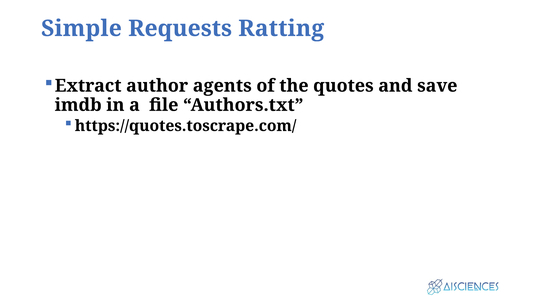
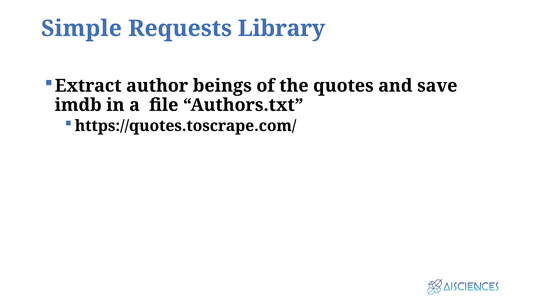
Ratting: Ratting -> Library (281, 28)
agents: agents -> beings (222, 86)
